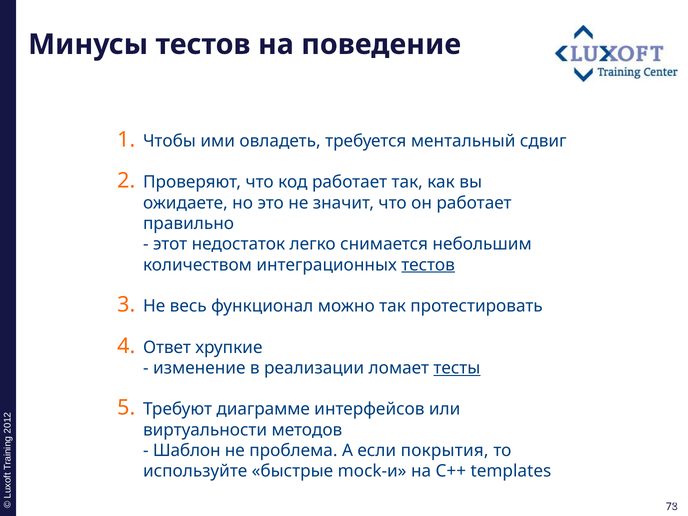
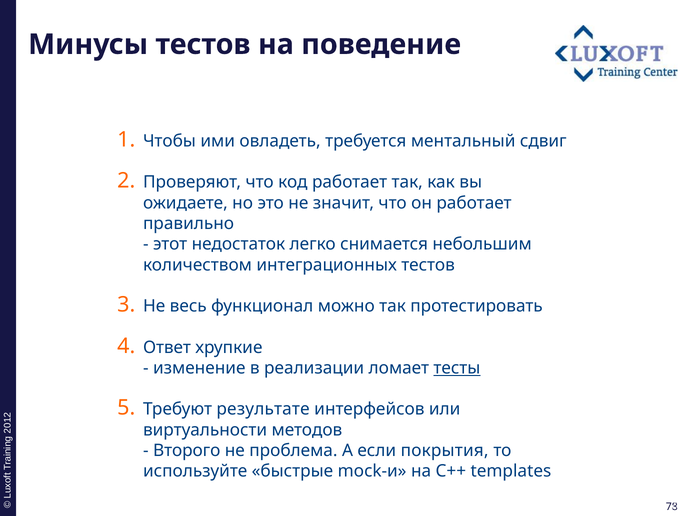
тестов underline: present -> none (428, 265)
диаграмме: диаграмме -> результате (263, 409)
Шаблон: Шаблон -> Второго (187, 451)
